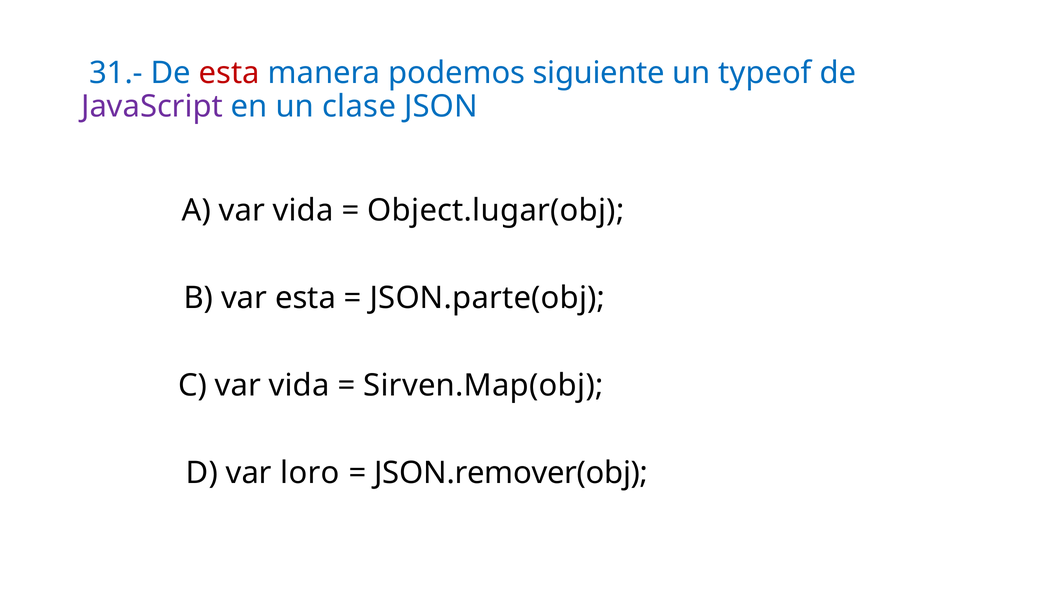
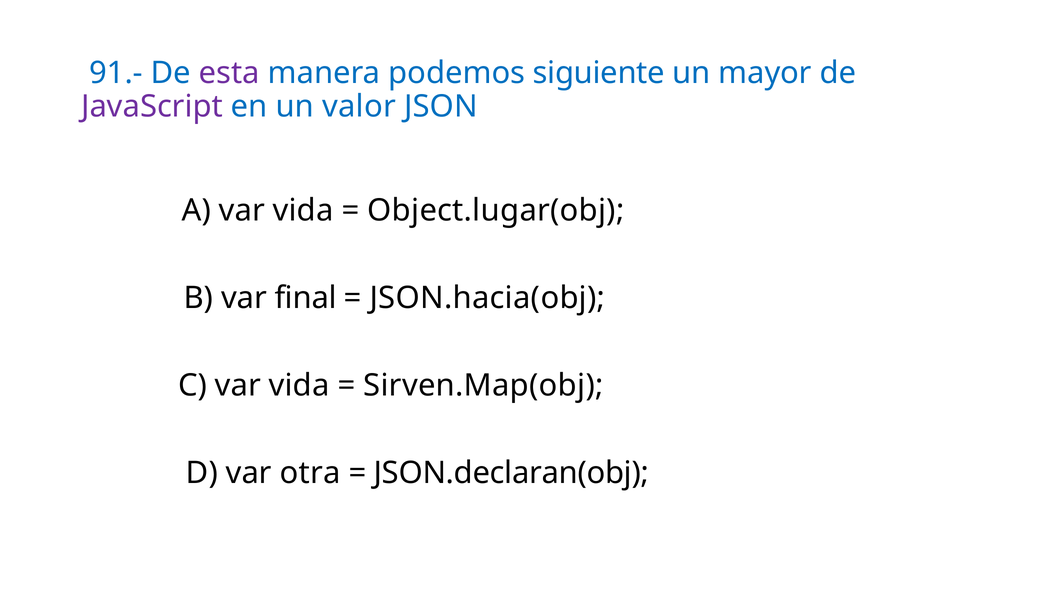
31.-: 31.- -> 91.- (116, 73)
esta colour: red -> purple (229, 73)
typeof: typeof -> mayor (765, 73)
clase: clase -> valor (359, 106)
var esta: esta -> final (306, 298)
JSON.parte(obj: JSON.parte(obj -> JSON.hacia(obj (487, 298)
loro: loro -> otra (310, 473)
JSON.remover(obj: JSON.remover(obj -> JSON.declaran(obj (511, 473)
